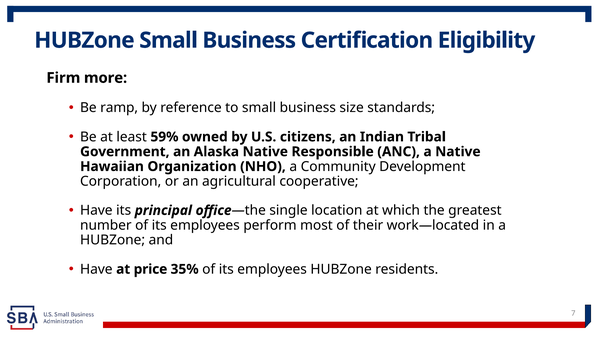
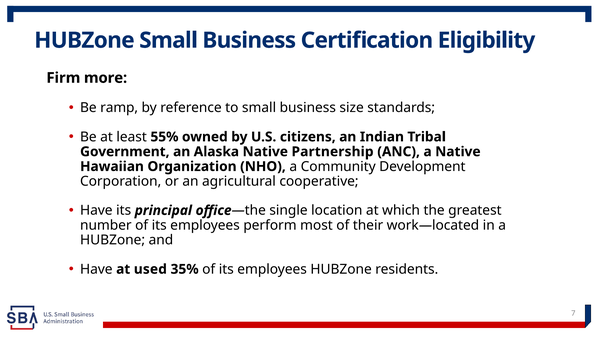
59%: 59% -> 55% (164, 137)
Responsible: Responsible -> Partnership (333, 152)
price: price -> used (150, 269)
